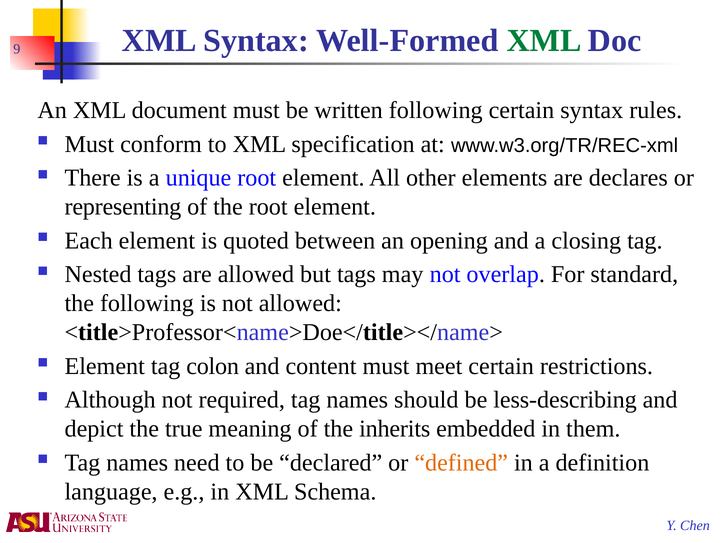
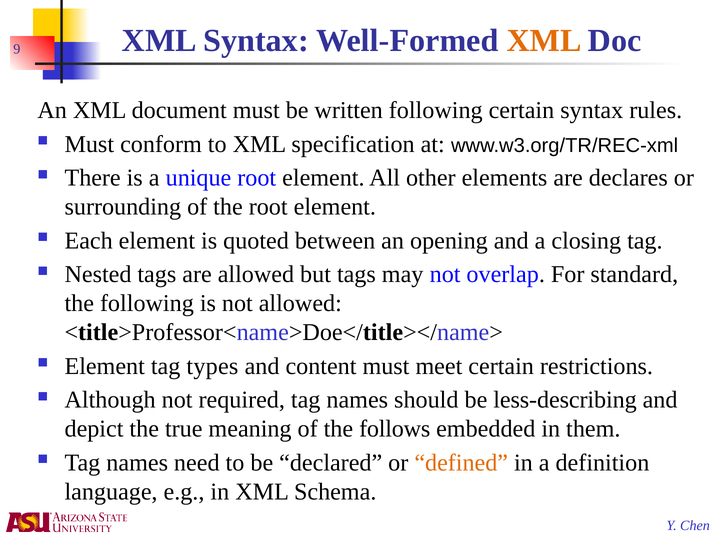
XML colour: green -> orange (544, 41)
representing: representing -> surrounding (123, 207)
colon: colon -> types (212, 366)
inherits: inherits -> follows (395, 429)
